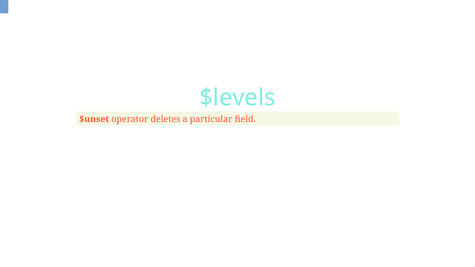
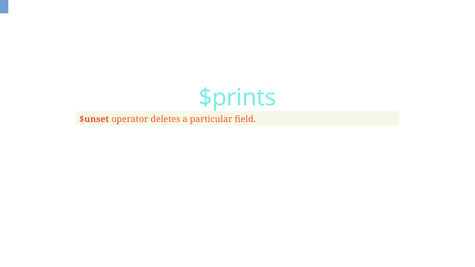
$levels: $levels -> $prints (238, 98)
